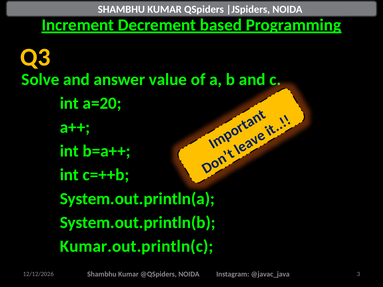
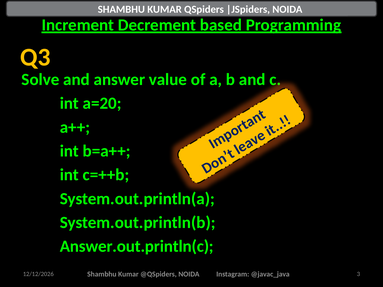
Kumar.out.println(c: Kumar.out.println(c -> Answer.out.println(c (137, 247)
